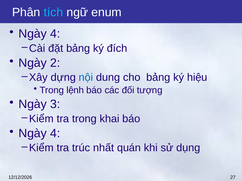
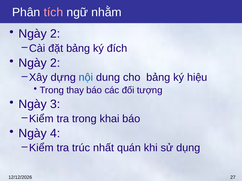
tích colour: light blue -> pink (53, 12)
enum: enum -> nhằm (107, 12)
4: 4 -> 2 (55, 34)
lệnh: lệnh -> thay (75, 90)
